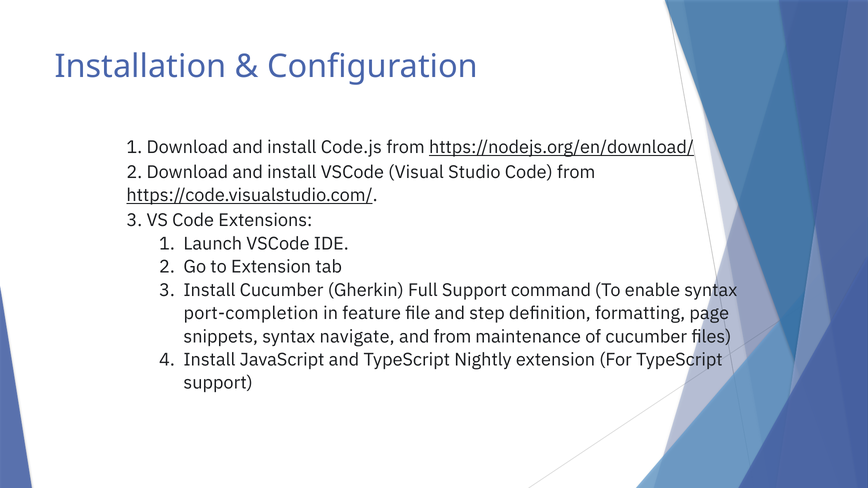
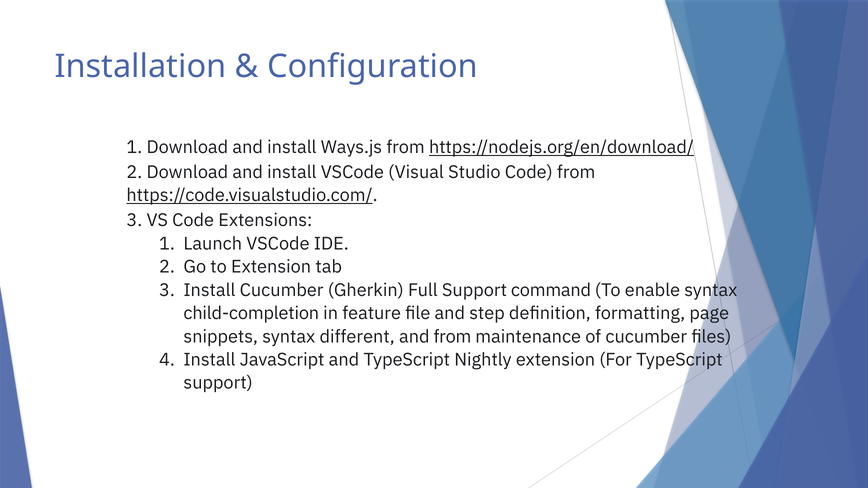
Code.js: Code.js -> Ways.js (351, 147)
port-completion: port-completion -> child-completion (251, 314)
navigate: navigate -> different (357, 337)
